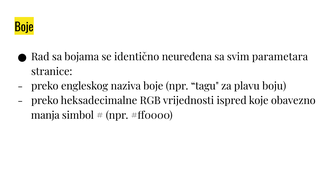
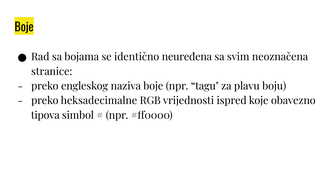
parametara: parametara -> neoznačena (280, 57)
manja: manja -> tipova (45, 115)
